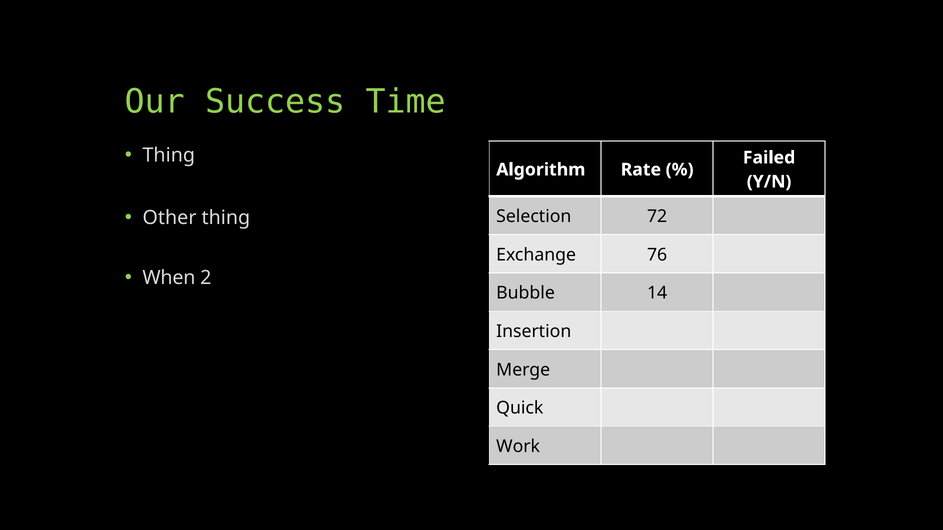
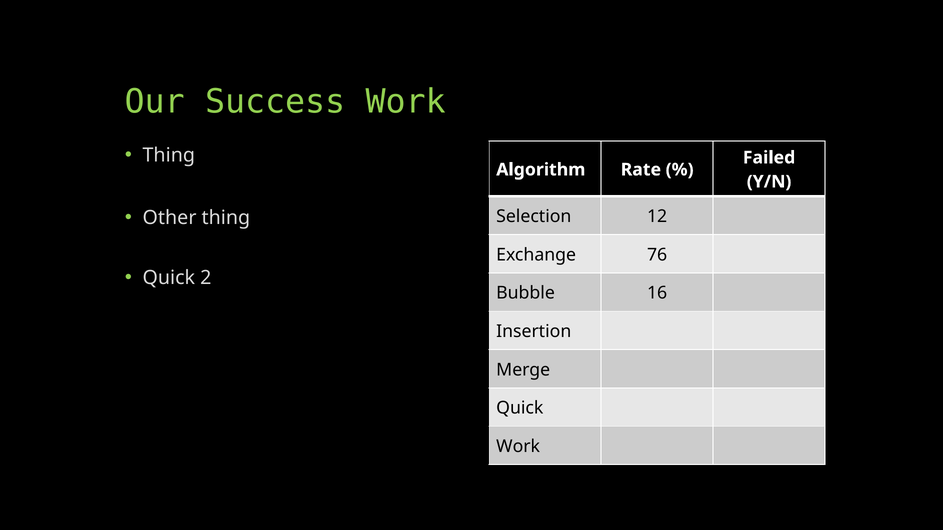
Success Time: Time -> Work (406, 102)
72: 72 -> 12 (657, 217)
When: When -> Quick (169, 278)
14: 14 -> 16 (657, 293)
